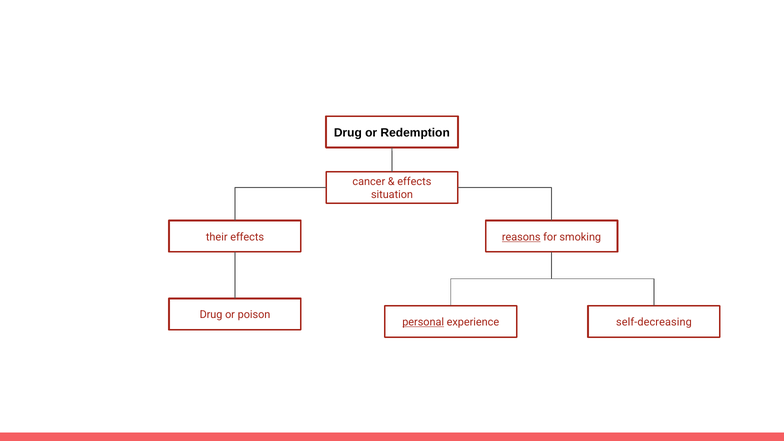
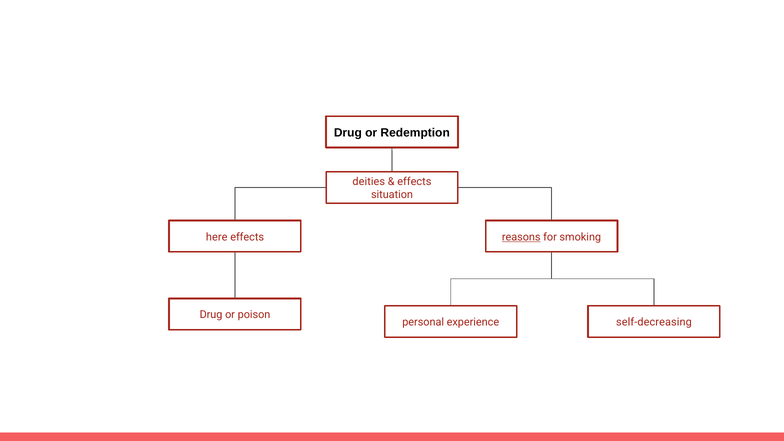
cancer: cancer -> deities (369, 182)
their: their -> here (217, 237)
personal underline: present -> none (423, 322)
